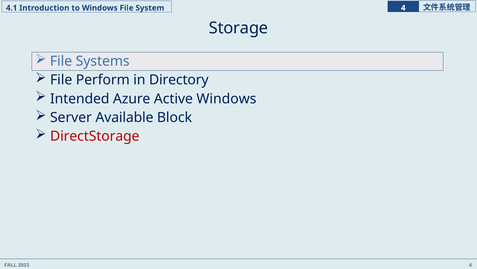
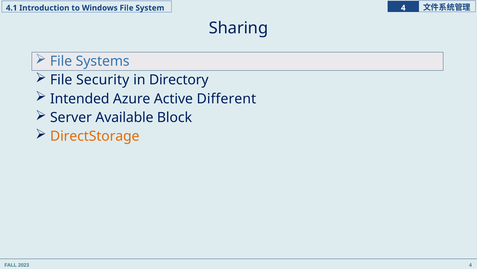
Storage: Storage -> Sharing (239, 28)
Perform: Perform -> Security (103, 80)
Active Windows: Windows -> Different (226, 99)
DirectStorage colour: red -> orange (95, 136)
